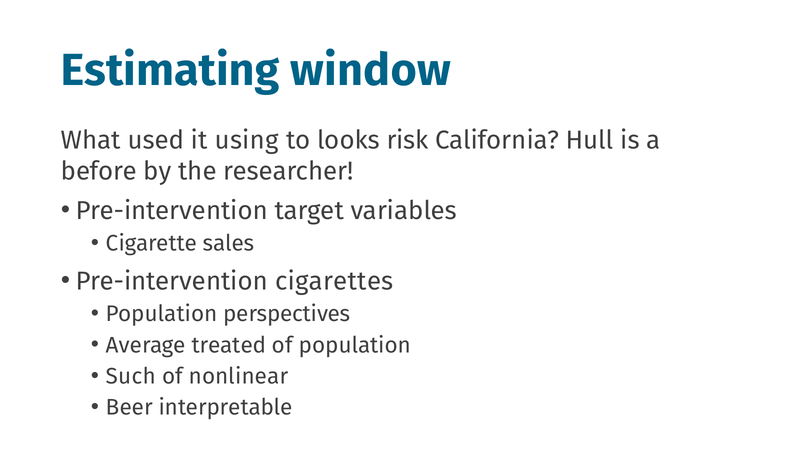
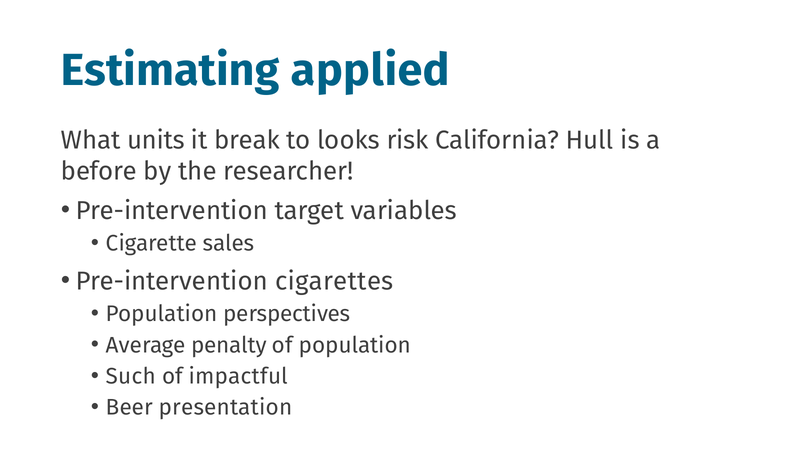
window: window -> applied (370, 71)
used: used -> units (156, 140)
using: using -> break (247, 140)
treated: treated -> penalty (229, 345)
nonlinear: nonlinear -> impactful (238, 376)
interpretable: interpretable -> presentation (226, 407)
